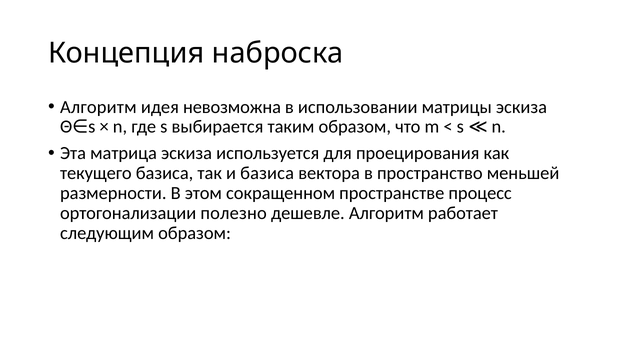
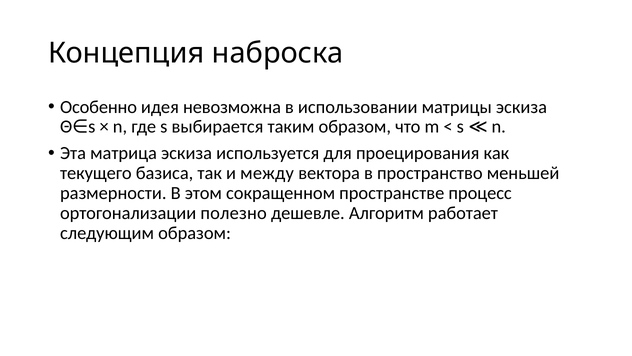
Алгоритм: Алгоритм -> Особенно (99, 107)
и базиса: базиса -> между (267, 173)
